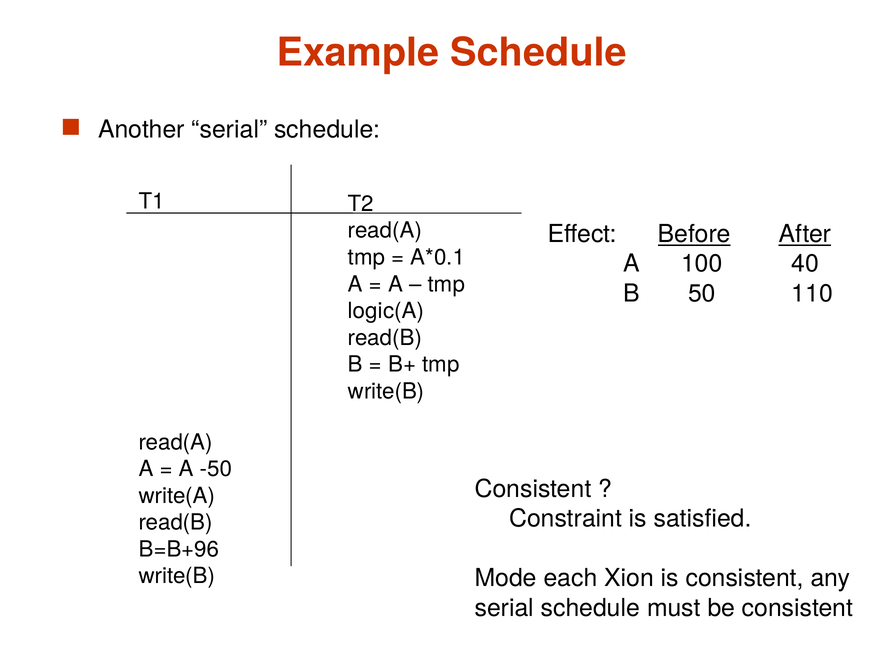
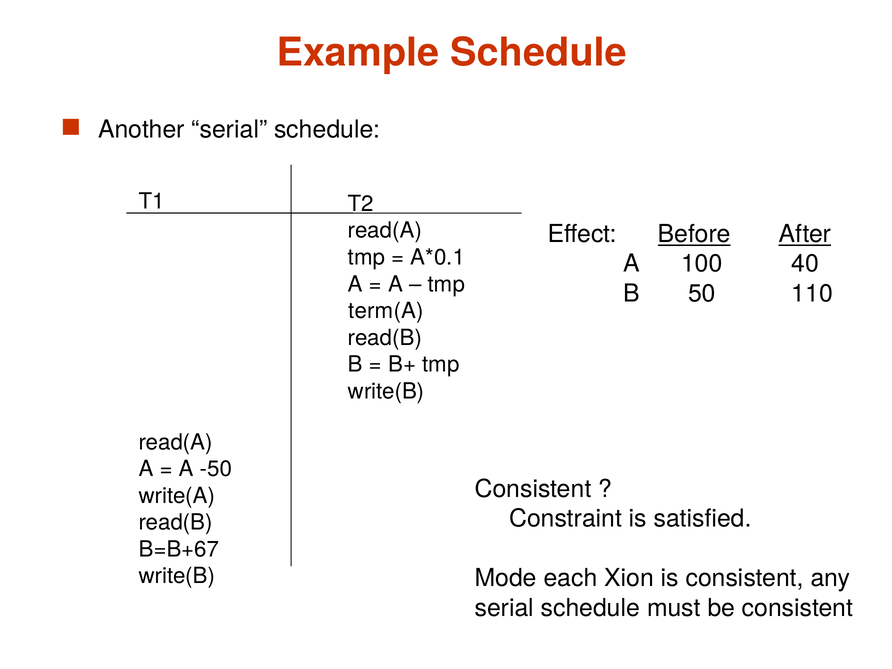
logic(A: logic(A -> term(A (386, 311)
B=B+96: B=B+96 -> B=B+67 (179, 549)
